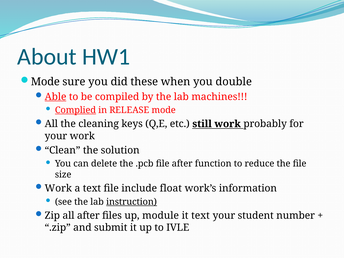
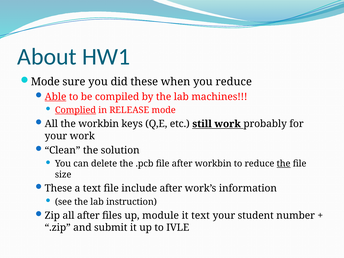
you double: double -> reduce (234, 82)
the cleaning: cleaning -> workbin (99, 124)
after function: function -> workbin (213, 164)
the underline: none -> present (284, 164)
Work: Work -> These (58, 188)
include float: float -> after (171, 188)
instruction underline: present -> none (132, 202)
